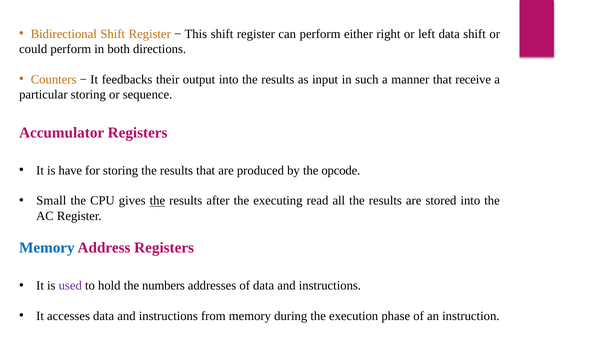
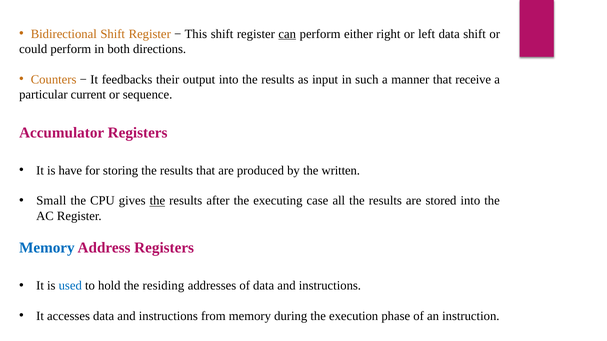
can underline: none -> present (287, 34)
particular storing: storing -> current (88, 95)
opcode: opcode -> written (341, 171)
read: read -> case (317, 201)
used colour: purple -> blue (70, 286)
numbers: numbers -> residing (163, 286)
